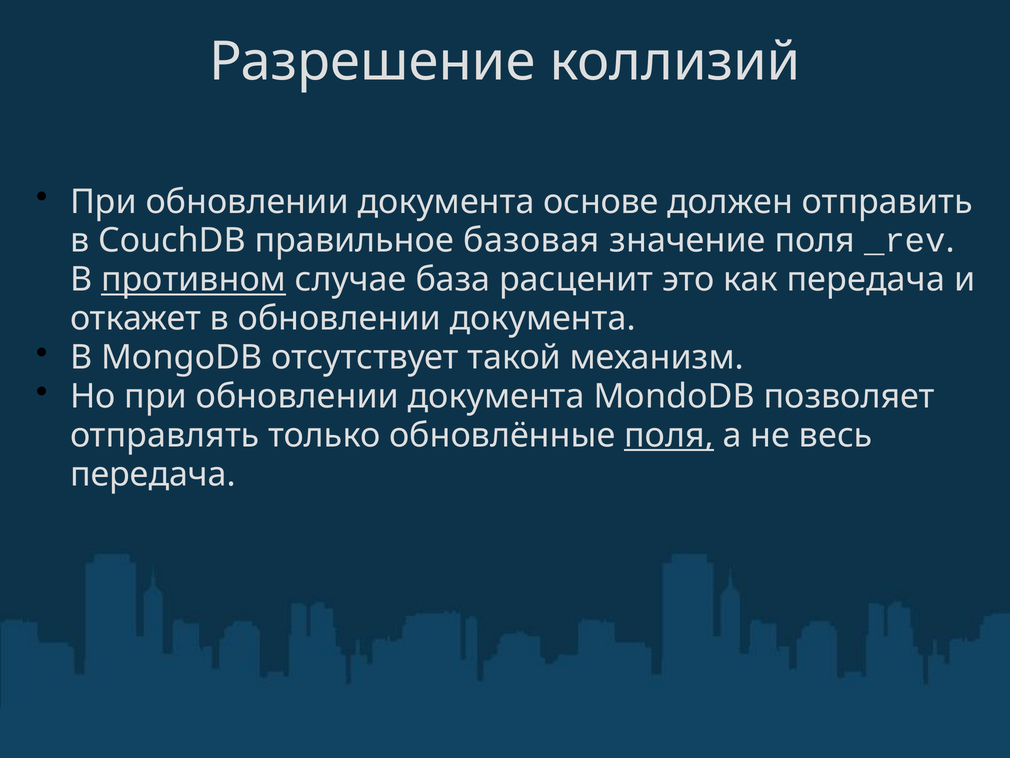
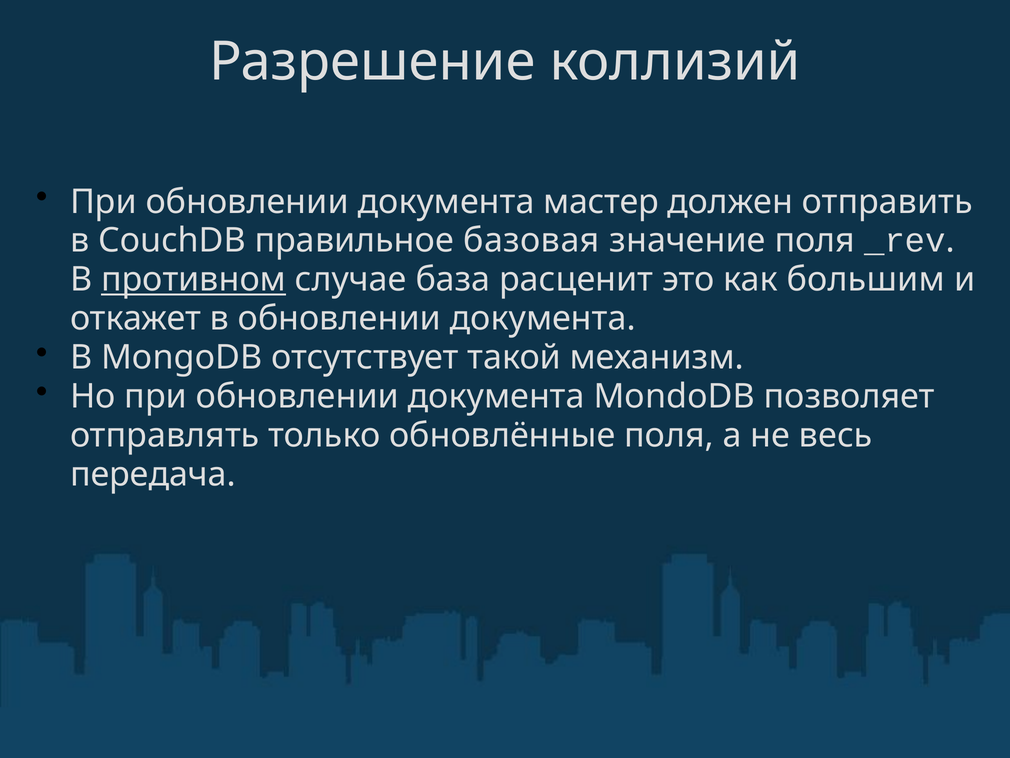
основе: основе -> мастер (601, 202)
как передача: передача -> большим (866, 279)
поля underline: present -> none (669, 435)
